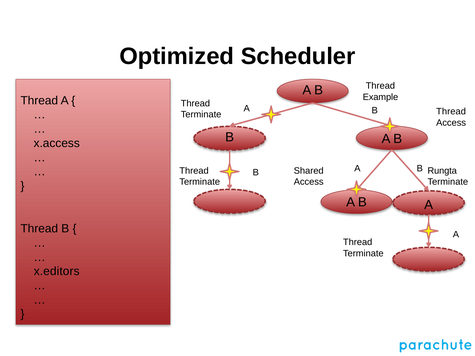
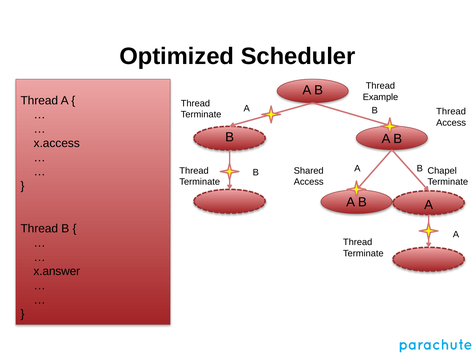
Rungta: Rungta -> Chapel (442, 171)
x.editors: x.editors -> x.answer (57, 272)
